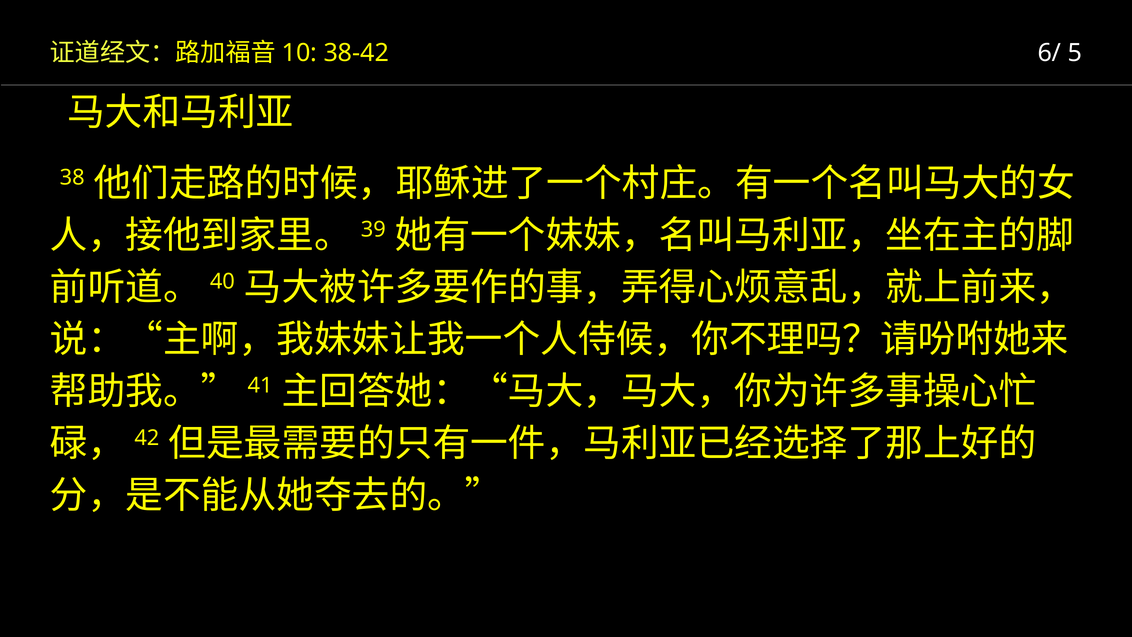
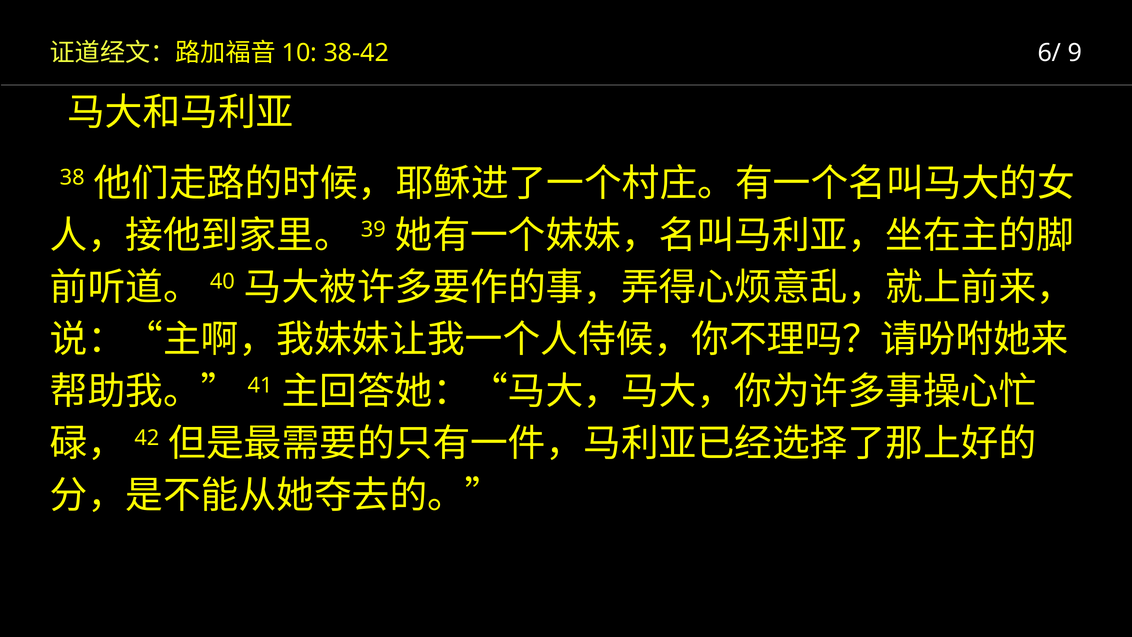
5: 5 -> 9 (1075, 53)
